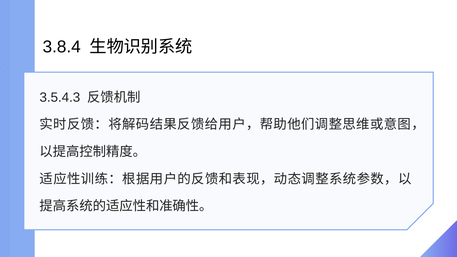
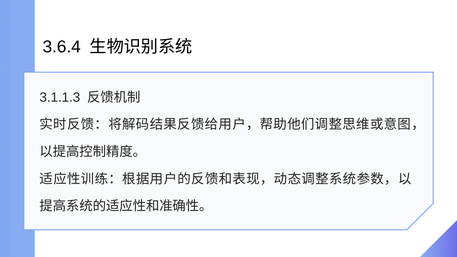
3.8.4: 3.8.4 -> 3.6.4 (62, 47)
3.5.4.3: 3.5.4.3 -> 3.1.1.3 (60, 97)
